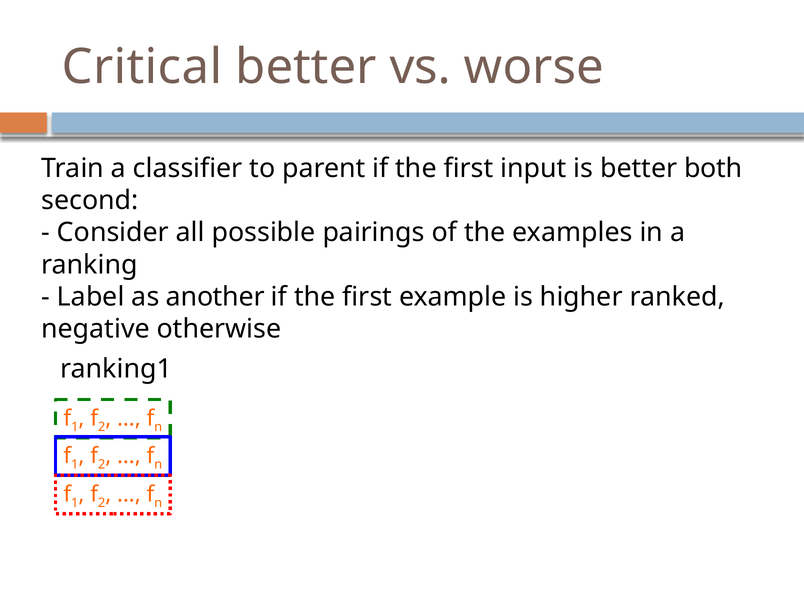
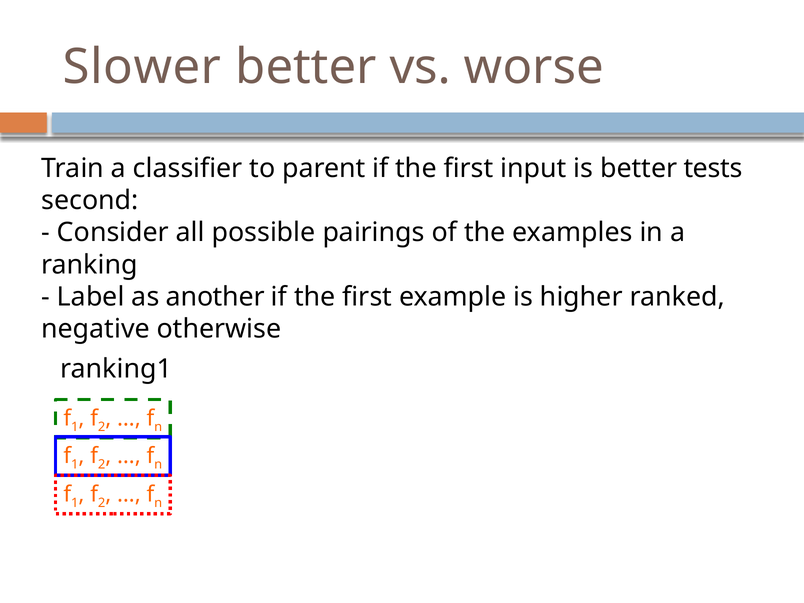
Critical: Critical -> Slower (142, 67)
both: both -> tests (713, 168)
